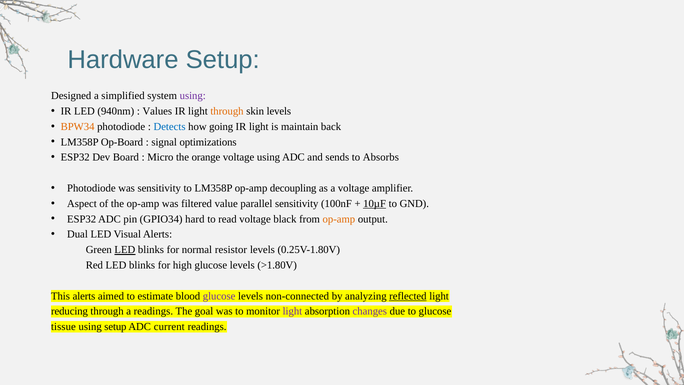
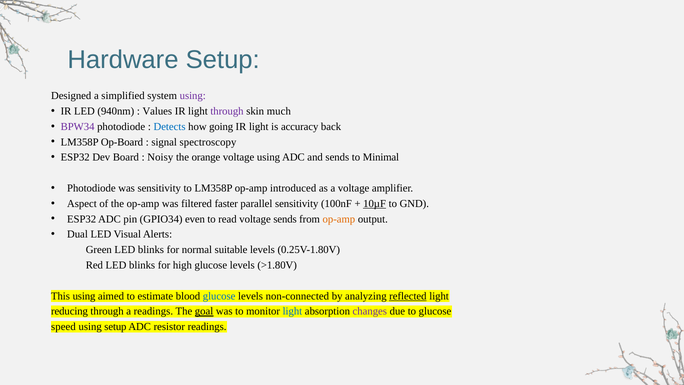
through colour: orange -> purple (227, 111)
skin levels: levels -> much (279, 111)
BPW34 colour: orange -> purple (78, 127)
maintain: maintain -> accuracy (300, 127)
optimizations: optimizations -> spectroscopy (208, 142)
Micro: Micro -> Noisy (160, 157)
Absorbs: Absorbs -> Minimal (381, 157)
decoupling: decoupling -> introduced (293, 188)
value: value -> faster (226, 204)
hard: hard -> even (195, 219)
voltage black: black -> sends (285, 219)
LED underline: present -> none (125, 250)
resistor: resistor -> suitable (231, 250)
This alerts: alerts -> using (84, 296)
glucose colour: purple -> blue (219, 296)
goal underline: none -> present (204, 311)
light colour: purple -> blue (292, 311)
tissue: tissue -> speed (63, 327)
current: current -> resistor (169, 327)
